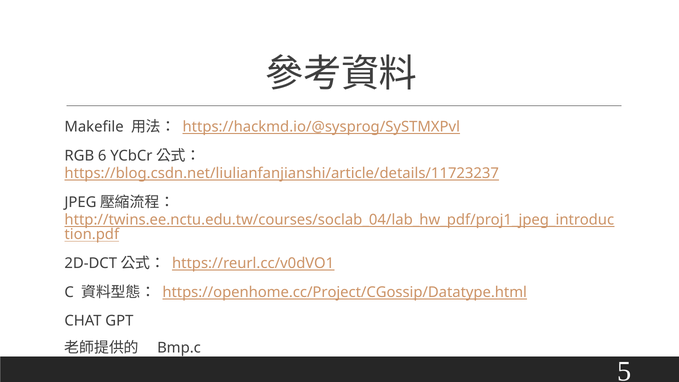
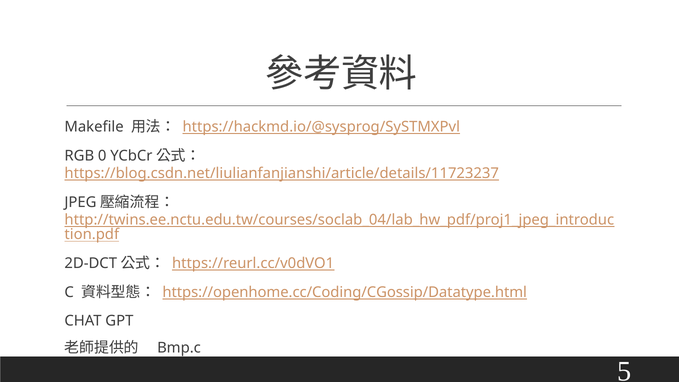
6: 6 -> 0 (102, 156)
https://openhome.cc/Project/CGossip/Datatype.html: https://openhome.cc/Project/CGossip/Datatype.html -> https://openhome.cc/Coding/CGossip/Datatype.html (345, 292)
